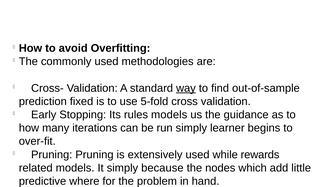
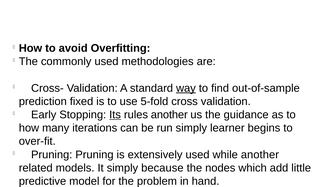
Its underline: none -> present (115, 115)
rules models: models -> another (169, 115)
while rewards: rewards -> another (260, 154)
where: where -> model (84, 181)
